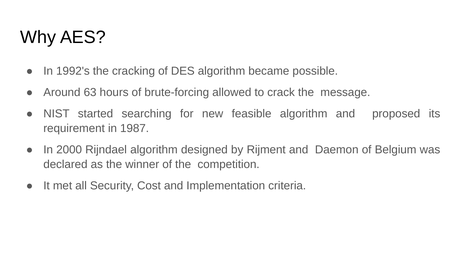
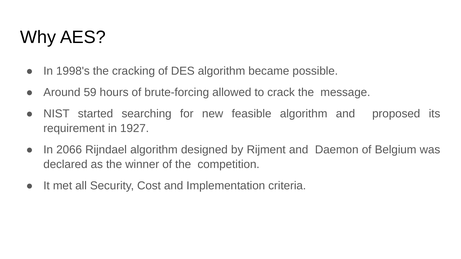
1992's: 1992's -> 1998's (73, 71)
63: 63 -> 59 (90, 93)
1987: 1987 -> 1927 (135, 129)
2000: 2000 -> 2066 (69, 150)
